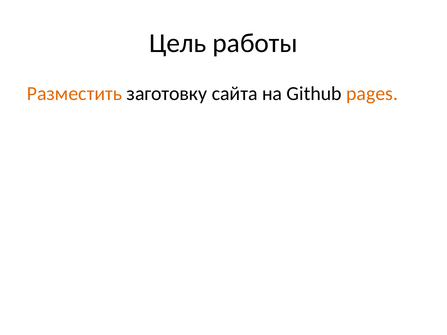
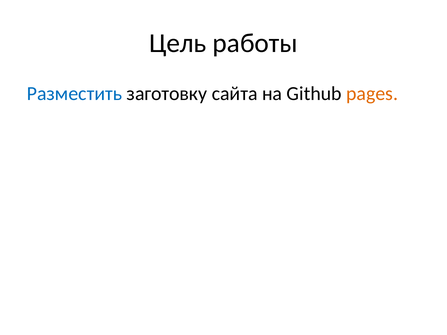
Разместить colour: orange -> blue (74, 94)
